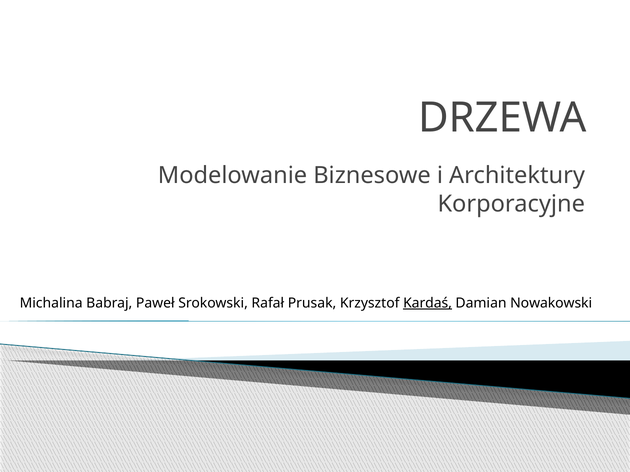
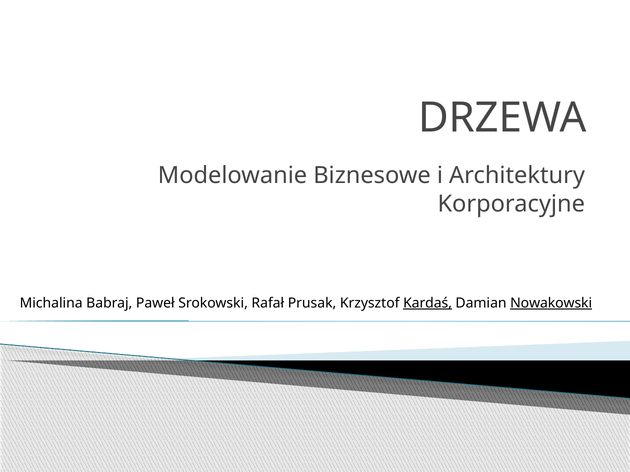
Nowakowski underline: none -> present (551, 303)
